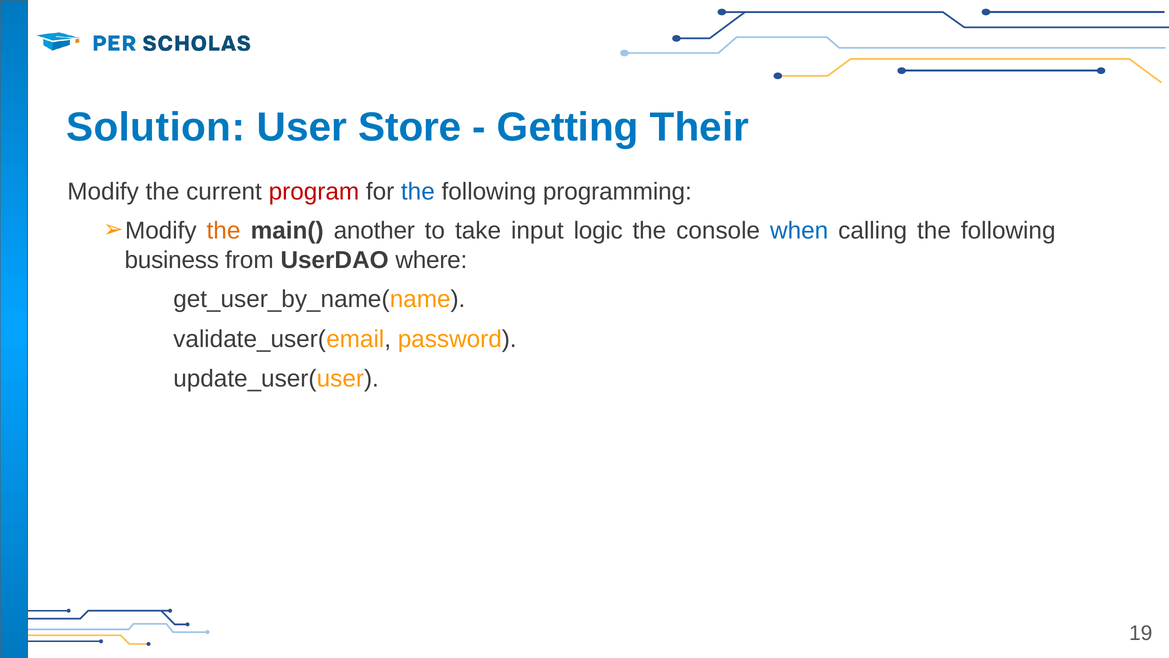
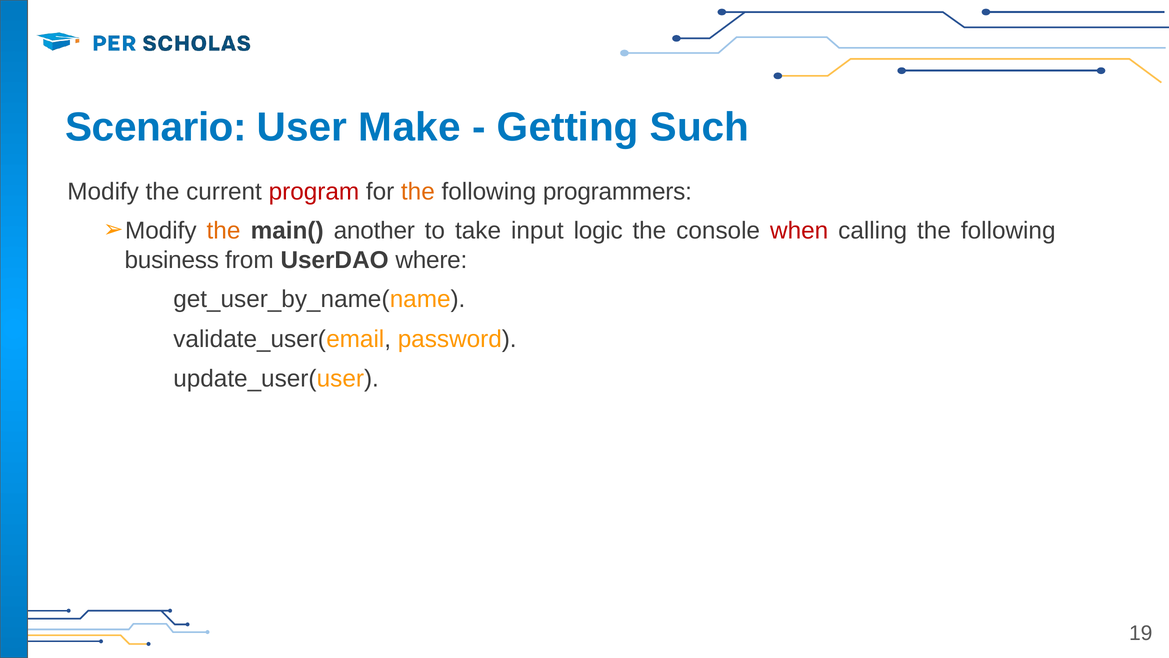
Solution: Solution -> Scenario (156, 127)
Store: Store -> Make (410, 127)
Their: Their -> Such (700, 127)
the colour: blue -> orange (418, 192)
programming: programming -> programmers (617, 192)
when colour: blue -> red (799, 231)
